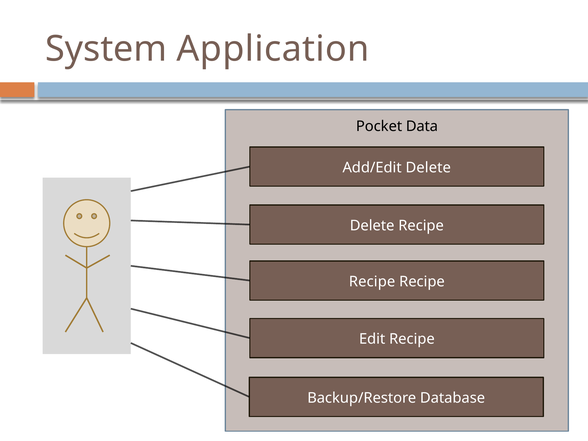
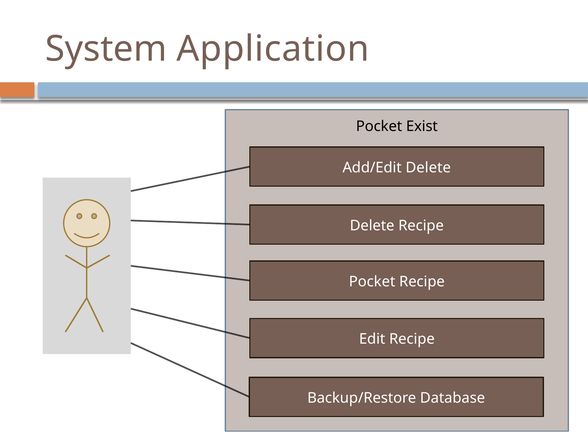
Data: Data -> Exist (422, 126)
Recipe: Recipe -> Pocket (372, 282)
